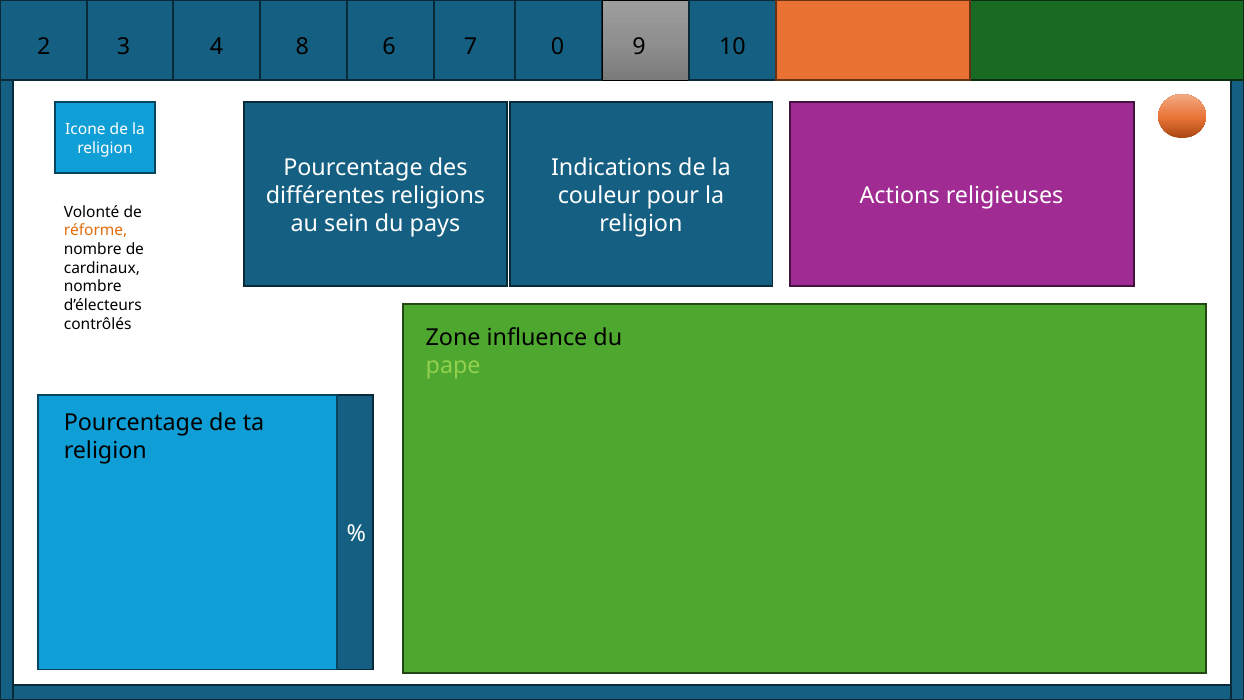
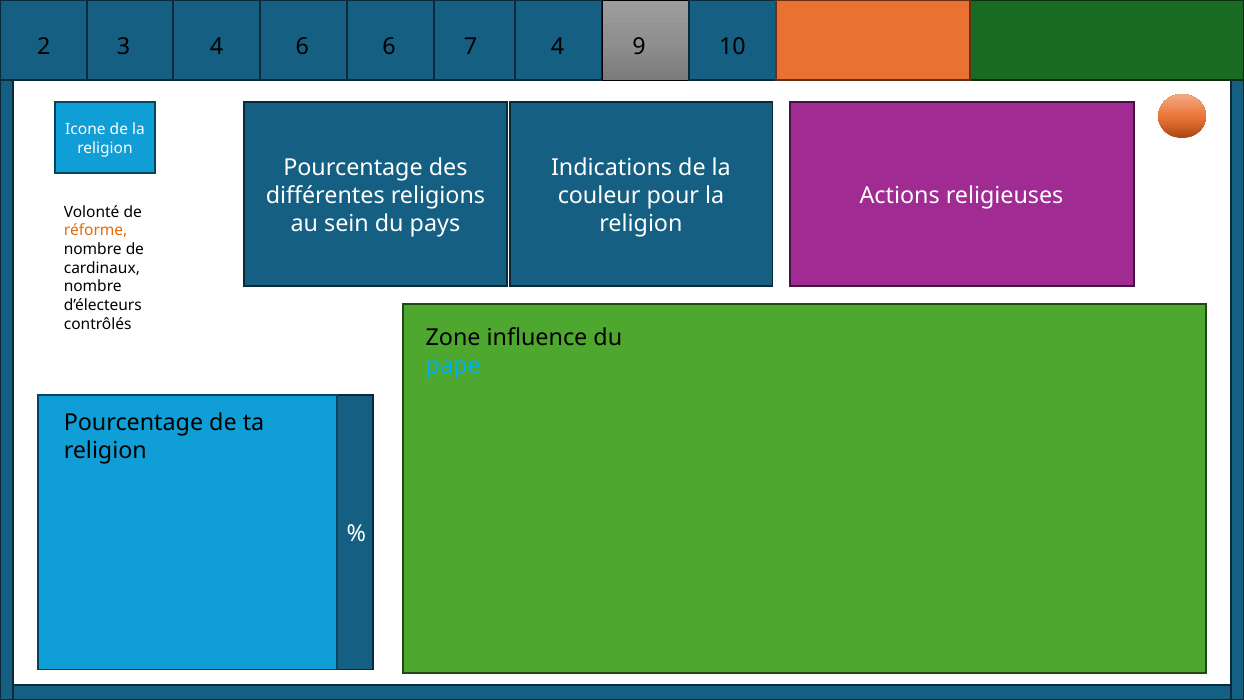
4 8: 8 -> 6 (302, 47)
7 0: 0 -> 4 (557, 47)
pape colour: light green -> light blue (453, 366)
